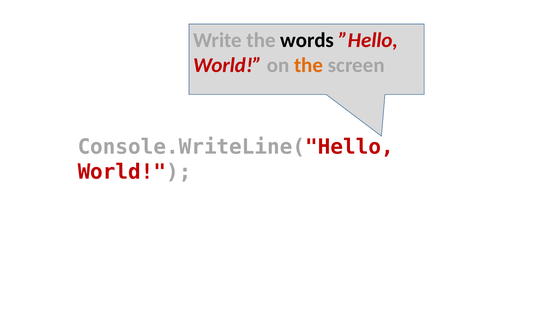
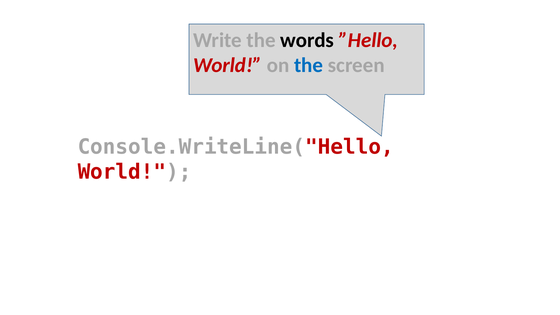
the colour: orange -> blue (309, 65)
